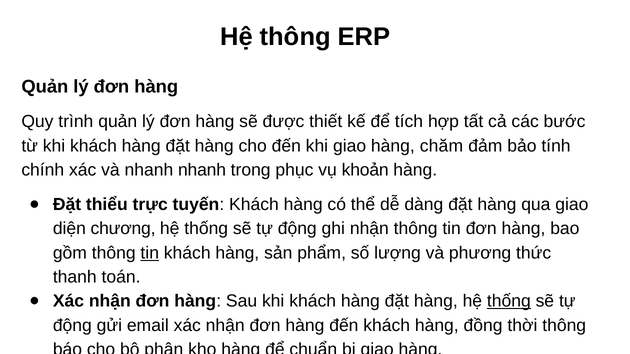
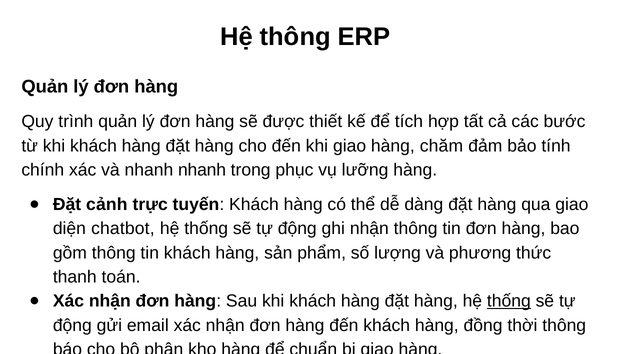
khoản: khoản -> lưỡng (365, 170)
thiểu: thiểu -> cảnh (107, 205)
chương: chương -> chatbot (123, 229)
tin underline: present -> none (150, 253)
